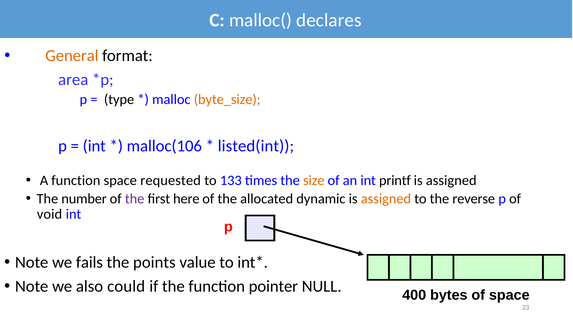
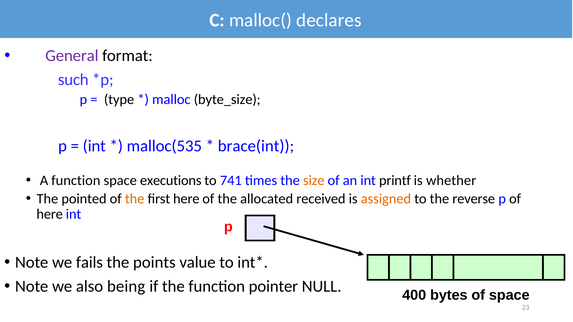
General colour: orange -> purple (72, 56)
area: area -> such (73, 80)
byte_size colour: orange -> black (227, 99)
malloc(106: malloc(106 -> malloc(535 (164, 146)
listed(int: listed(int -> brace(int (256, 146)
requested: requested -> executions (171, 180)
133: 133 -> 741 (231, 180)
assigned: assigned -> whether (451, 180)
number: number -> pointed (84, 199)
the colour: purple -> orange (135, 199)
dynamic: dynamic -> received (321, 199)
void: void -> here (50, 214)
could: could -> being (126, 287)
